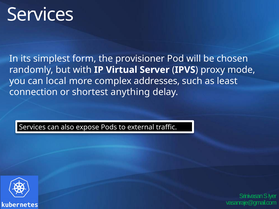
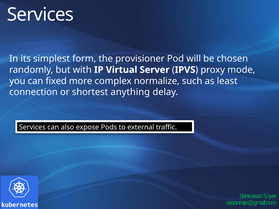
local: local -> fixed (56, 81)
addresses: addresses -> normalize (157, 81)
